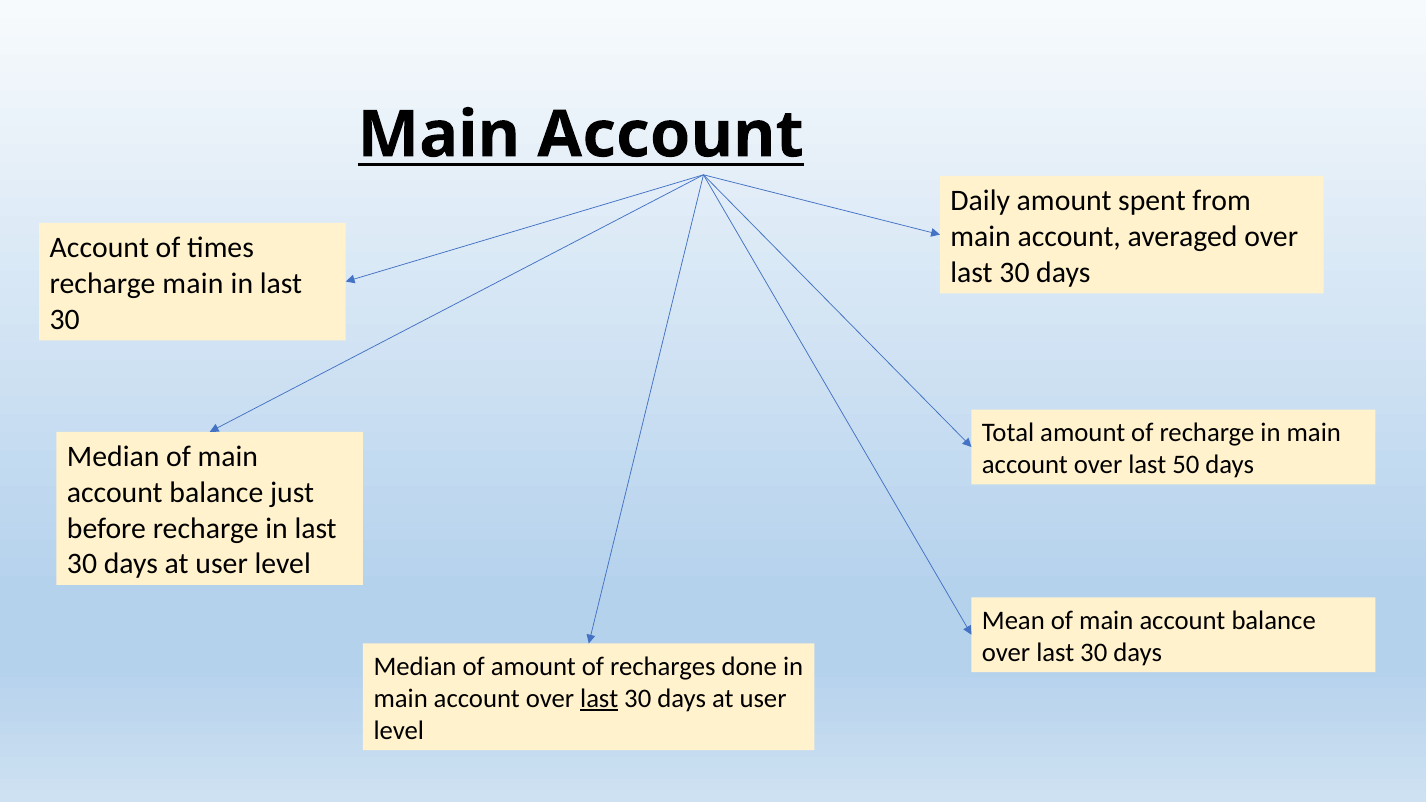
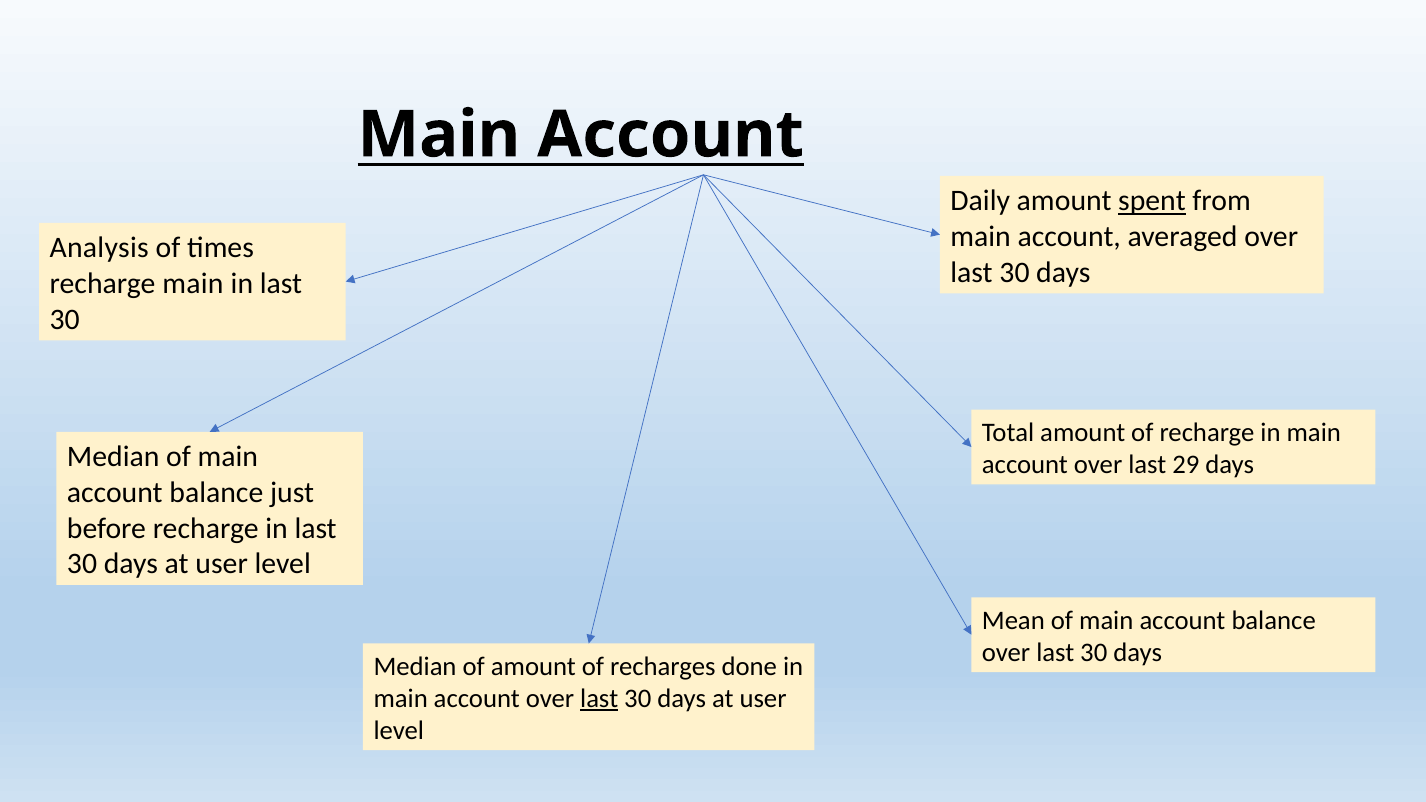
spent underline: none -> present (1152, 201)
Account: Account -> Analysis (99, 248)
50: 50 -> 29 (1186, 465)
